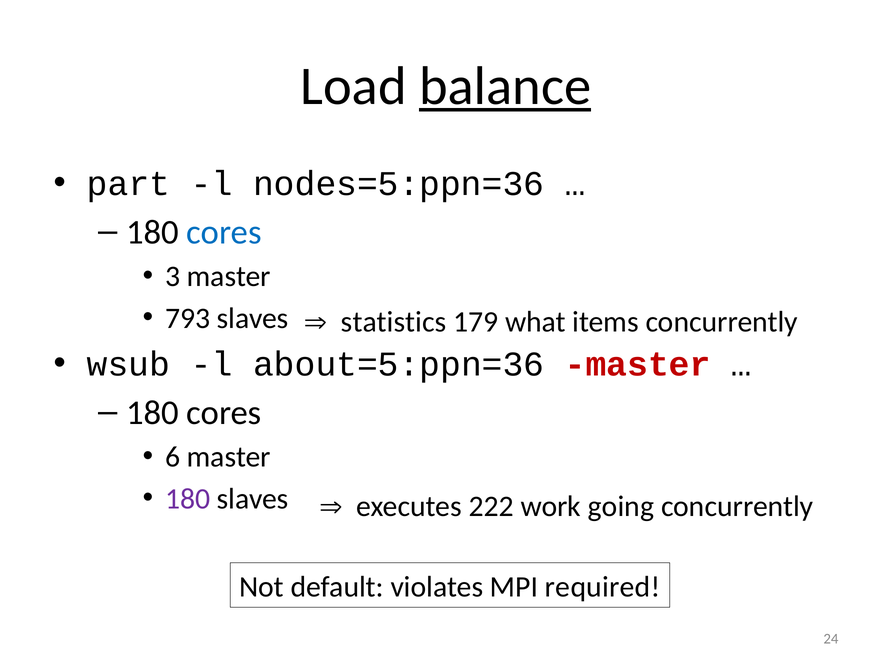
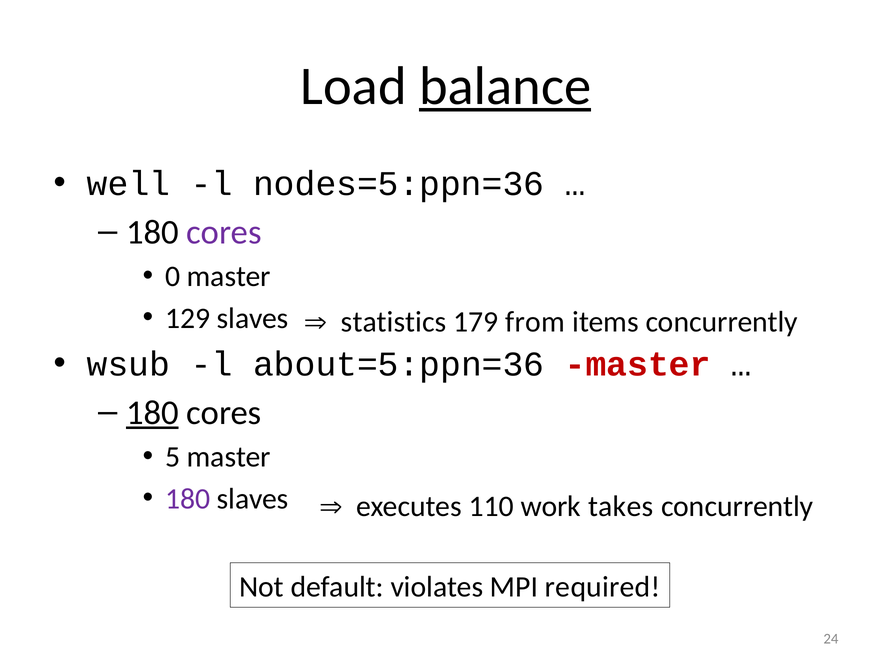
part: part -> well (129, 184)
cores colour: blue -> purple (224, 232)
3: 3 -> 0 (173, 277)
793: 793 -> 129 (188, 318)
what: what -> from (535, 322)
180 underline: none -> present (152, 413)
6: 6 -> 5 (173, 457)
222: 222 -> 110 (491, 506)
going: going -> takes (621, 506)
